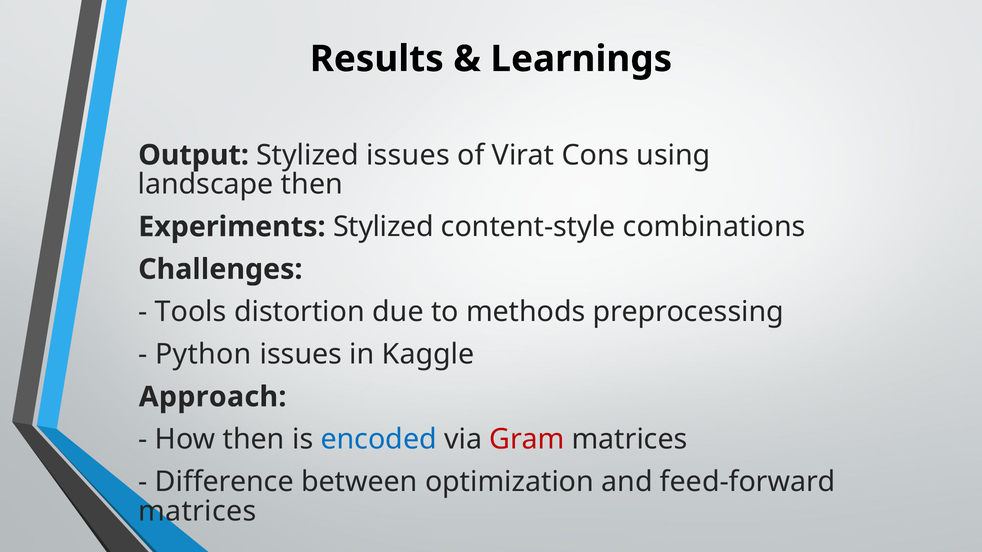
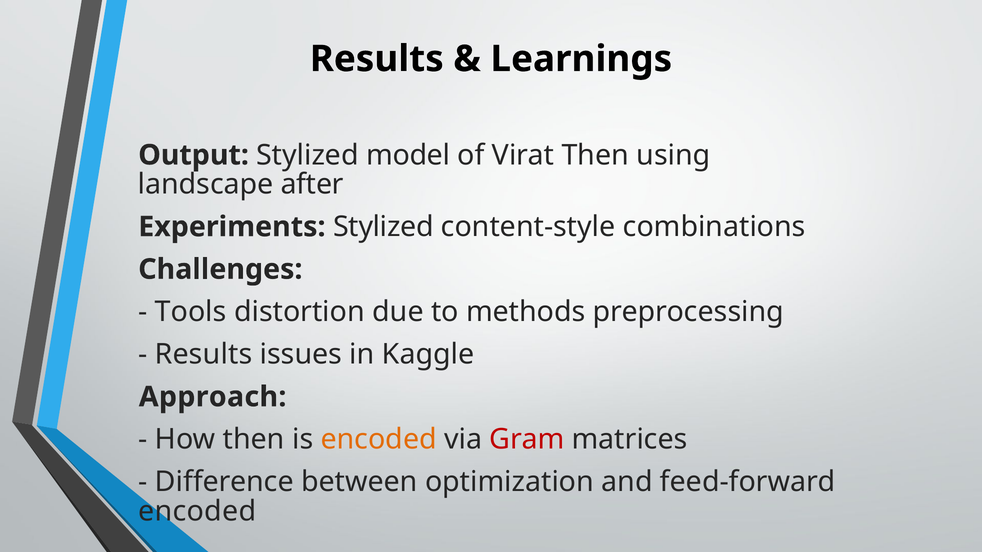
Stylized issues: issues -> model (408, 155)
Virat Cons: Cons -> Then (595, 155)
landscape then: then -> after (312, 184)
Python: Python -> Results (204, 355)
encoded colour: blue -> orange (379, 440)
matrices: matrices -> encoded (197, 511)
